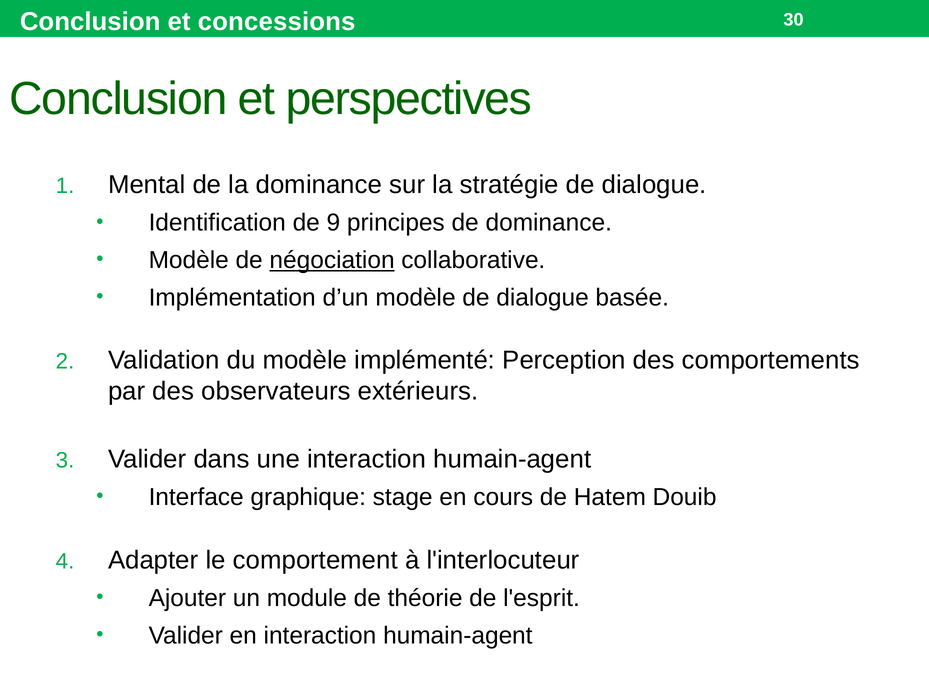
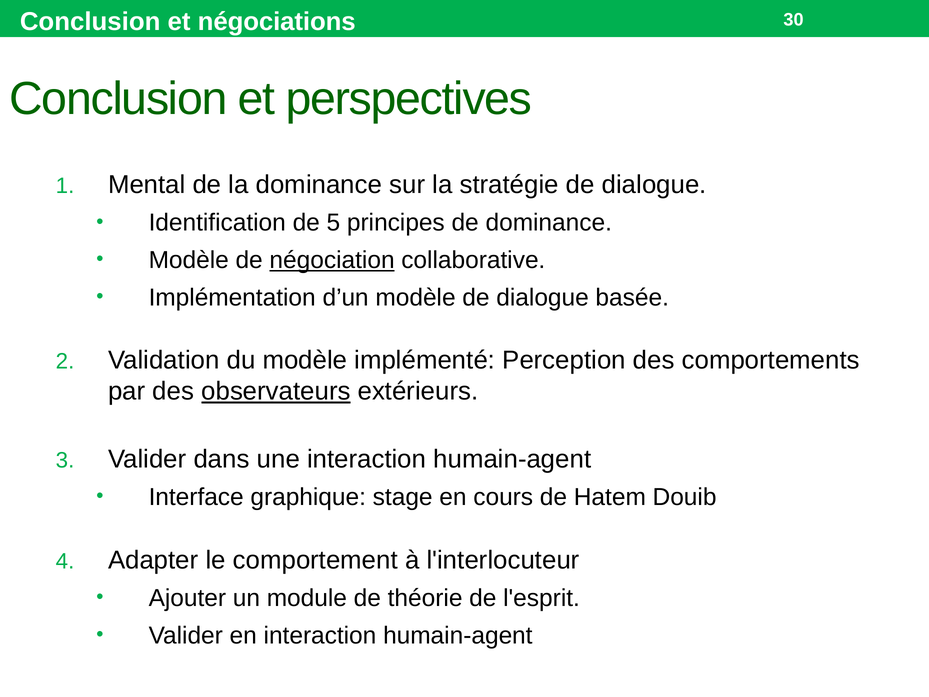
concessions: concessions -> négociations (277, 22)
9: 9 -> 5 (333, 223)
observateurs underline: none -> present (276, 391)
